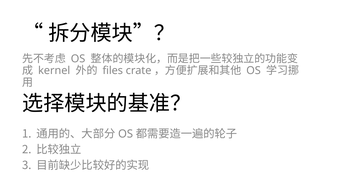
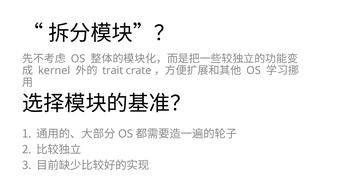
files: files -> trait (113, 71)
